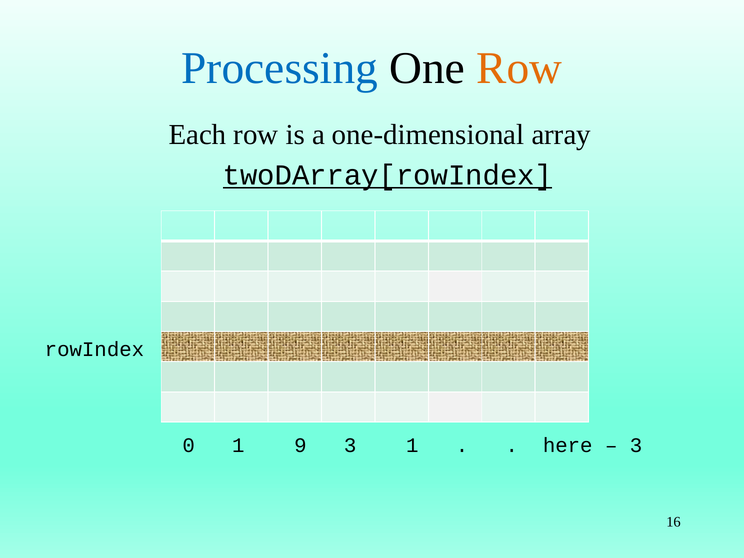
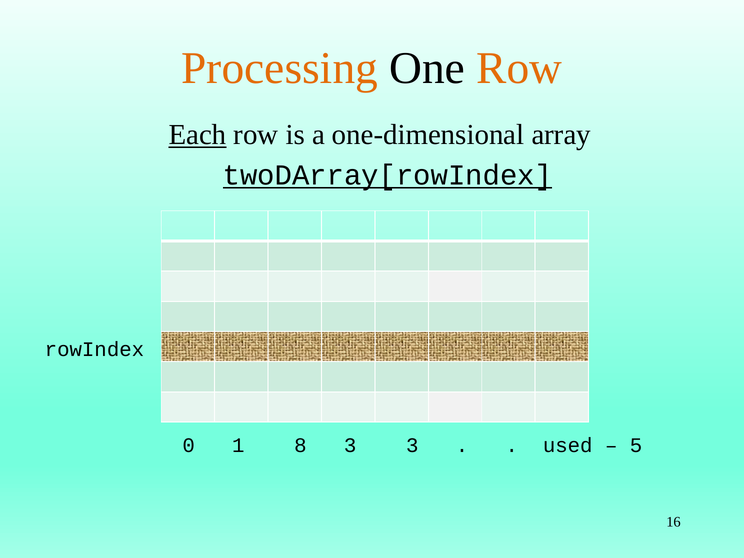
Processing colour: blue -> orange (280, 68)
Each underline: none -> present (197, 135)
9: 9 -> 8 (300, 445)
3 1: 1 -> 3 (412, 445)
here: here -> used (568, 445)
3: 3 -> 5 (636, 445)
